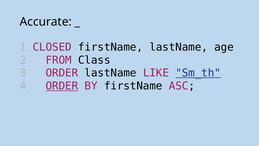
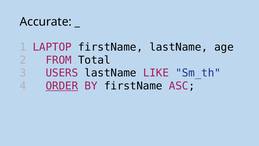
CLOSED: CLOSED -> LAPTOP (52, 47)
Class: Class -> Total (94, 60)
3 ORDER: ORDER -> USERS (62, 73)
Sm_th underline: present -> none (198, 73)
